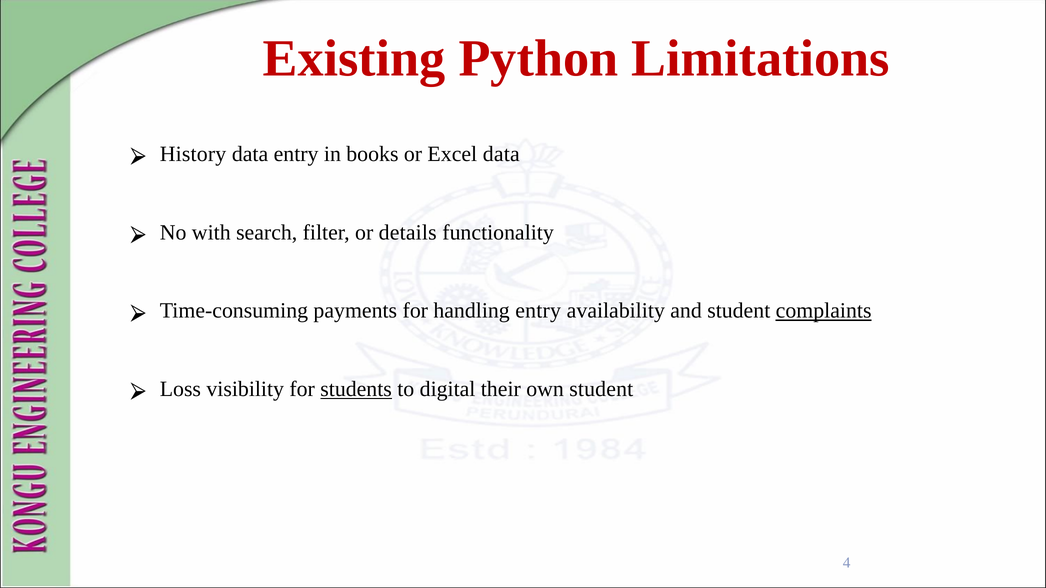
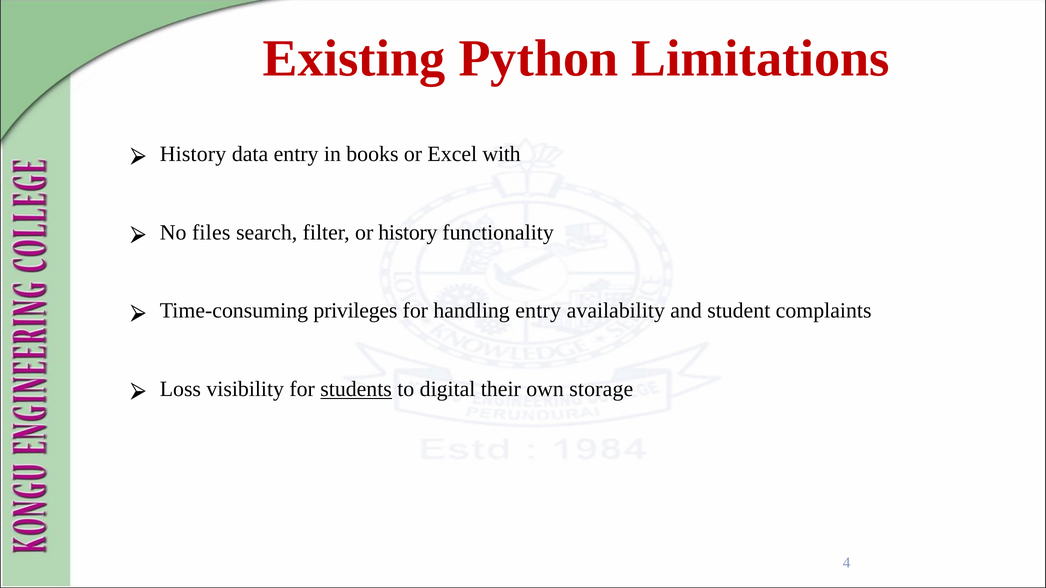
Excel data: data -> with (502, 154)
with: with -> files (211, 232)
or details: details -> history (408, 232)
payments: payments -> privileges (355, 311)
complaints underline: present -> none (824, 311)
own student: student -> storage (601, 389)
